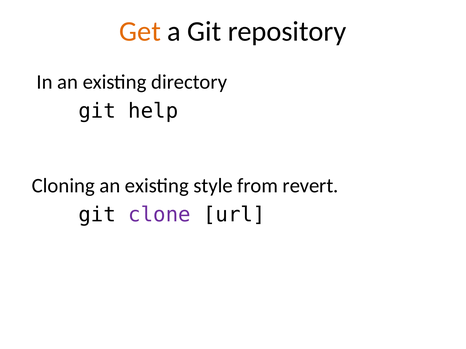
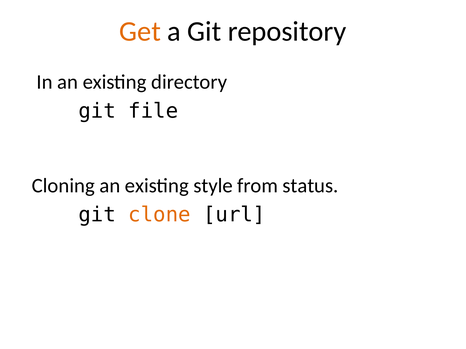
help: help -> file (153, 111)
revert: revert -> status (310, 186)
clone colour: purple -> orange (159, 215)
